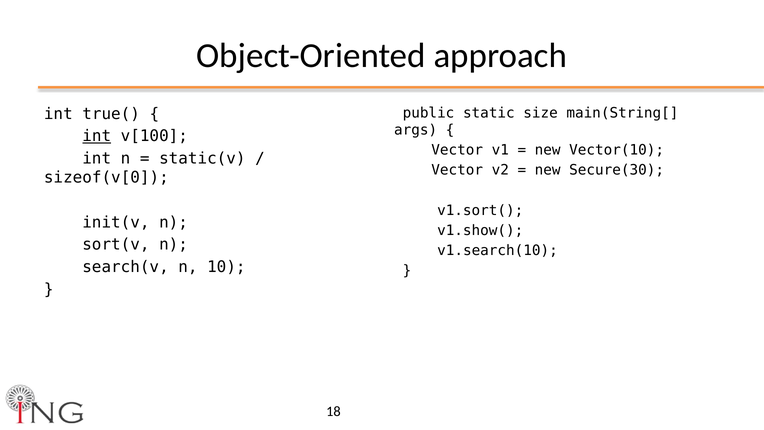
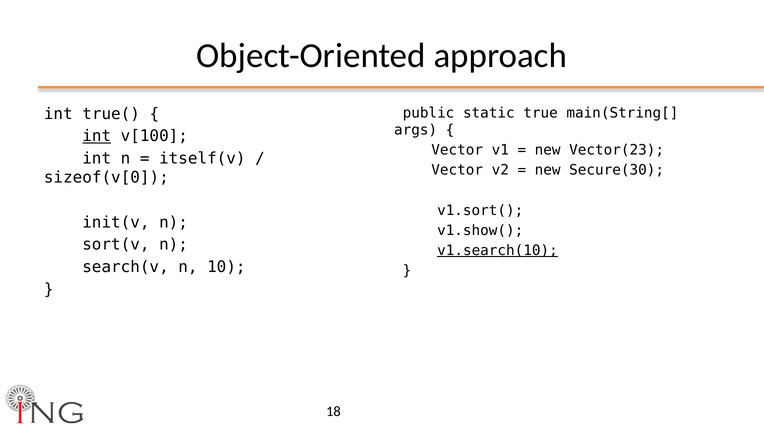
size: size -> true (541, 113)
Vector(10: Vector(10 -> Vector(23 (617, 150)
static(v: static(v -> itself(v (202, 158)
v1.search(10 underline: none -> present (497, 250)
